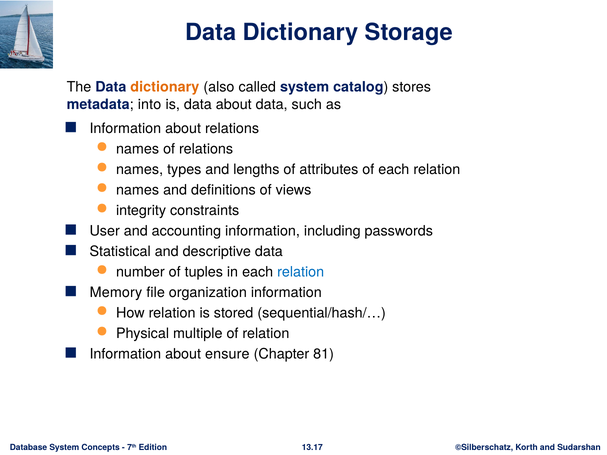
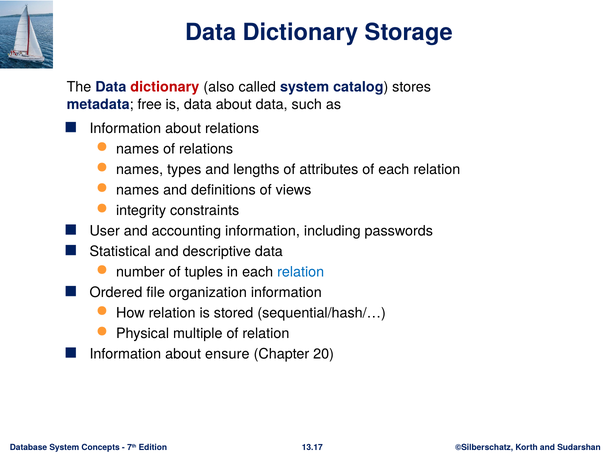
dictionary colour: orange -> red (165, 87)
into: into -> free (150, 104)
Memory: Memory -> Ordered (116, 293)
81: 81 -> 20 (324, 354)
